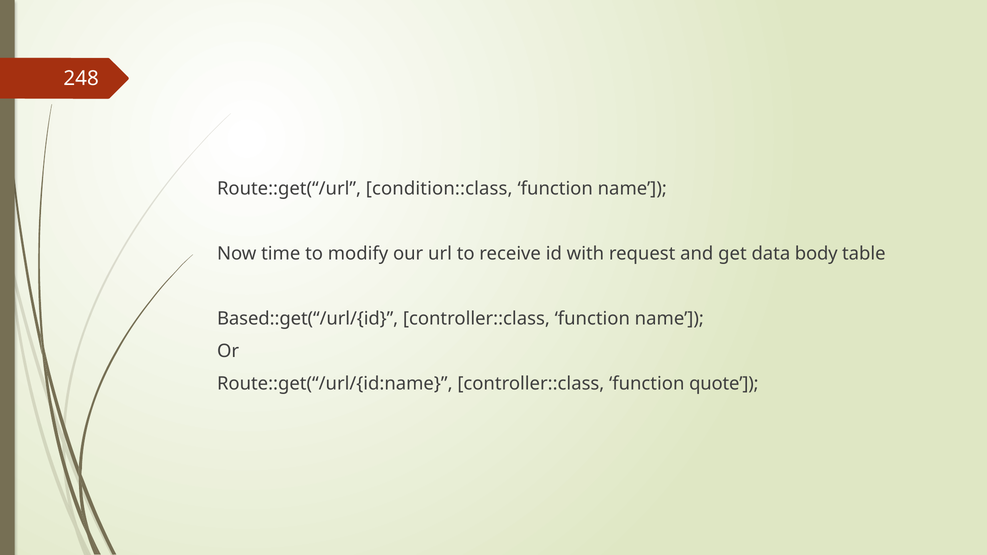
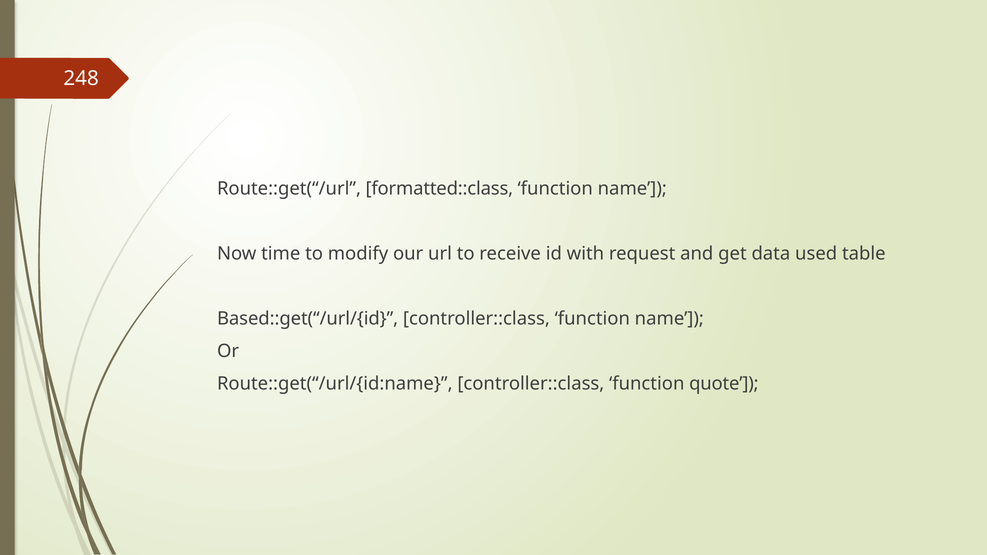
condition::class: condition::class -> formatted::class (439, 189)
body: body -> used (816, 254)
